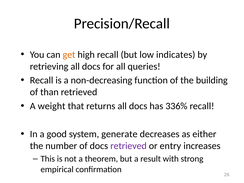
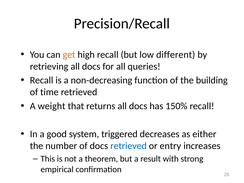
indicates: indicates -> different (176, 55)
than: than -> time (49, 92)
336%: 336% -> 150% (176, 106)
generate: generate -> triggered (119, 134)
retrieved colour: purple -> blue (129, 146)
